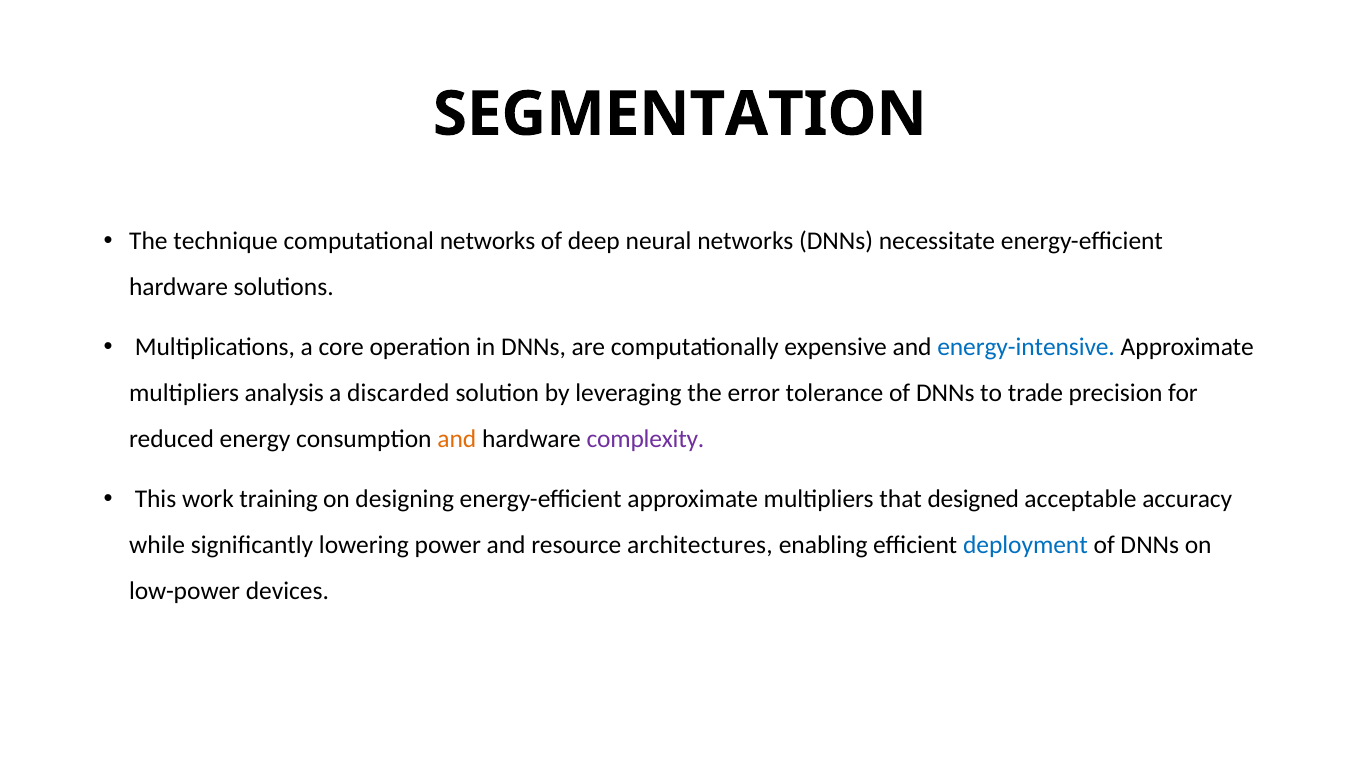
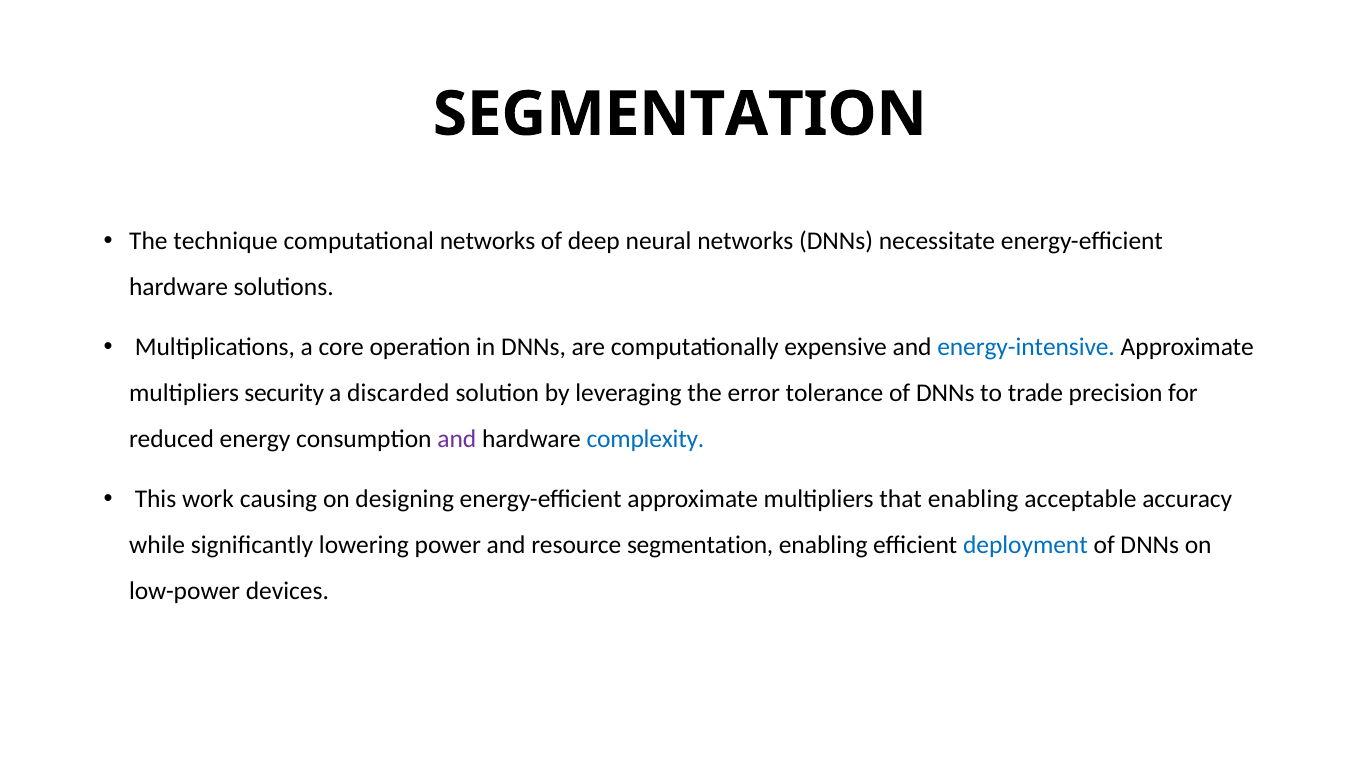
analysis: analysis -> security (284, 393)
and colour: orange -> purple (457, 439)
complexity colour: purple -> blue (645, 439)
training: training -> causing (279, 499)
that designed: designed -> enabling (973, 499)
resource architectures: architectures -> segmentation (700, 545)
